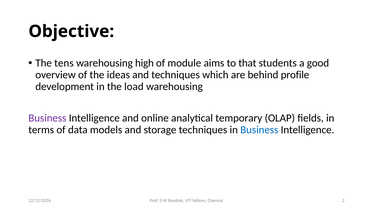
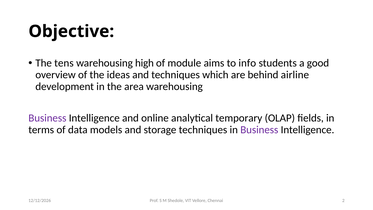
that: that -> info (247, 63)
profile: profile -> airline (295, 75)
load: load -> area (134, 87)
Business colour: blue -> purple (259, 130)
